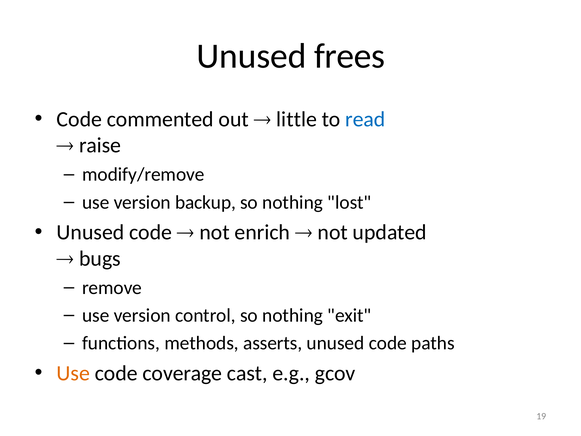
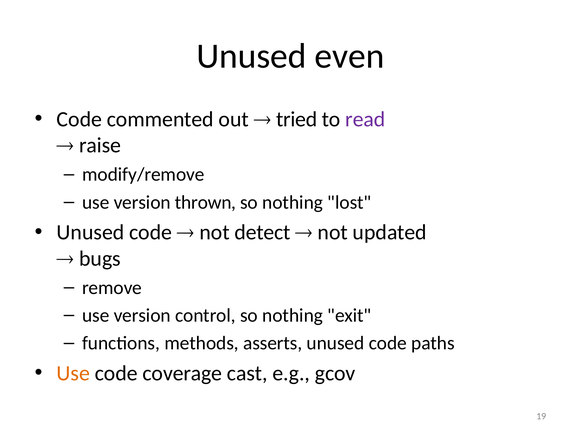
frees: frees -> even (349, 56)
little: little -> tried (297, 119)
read colour: blue -> purple (365, 119)
backup: backup -> thrown (206, 202)
enrich: enrich -> detect (262, 232)
